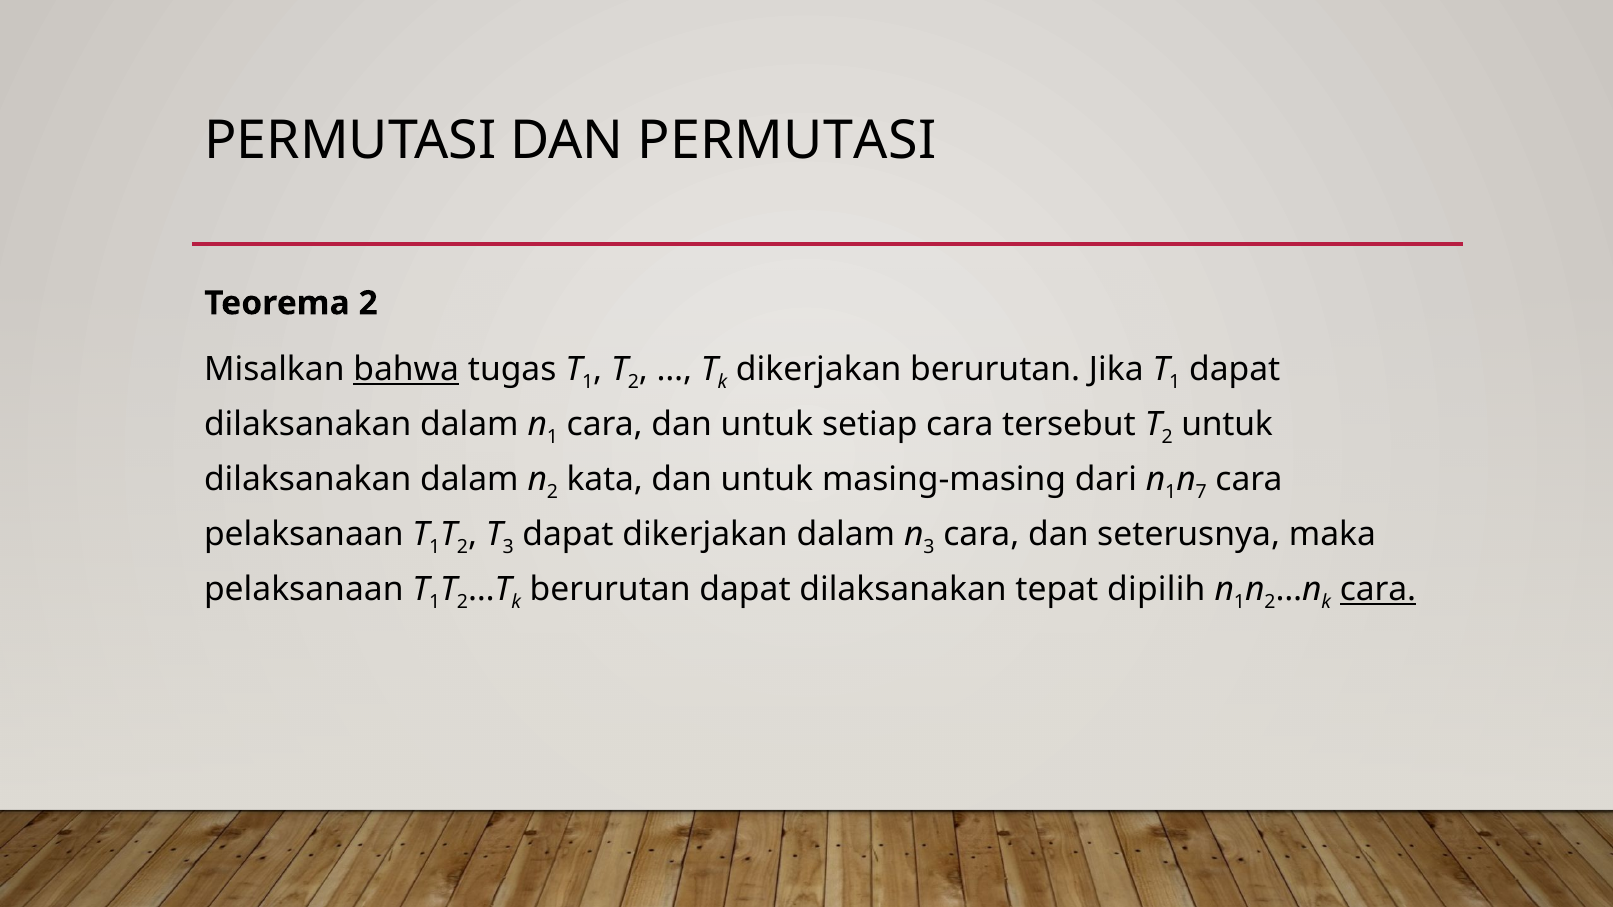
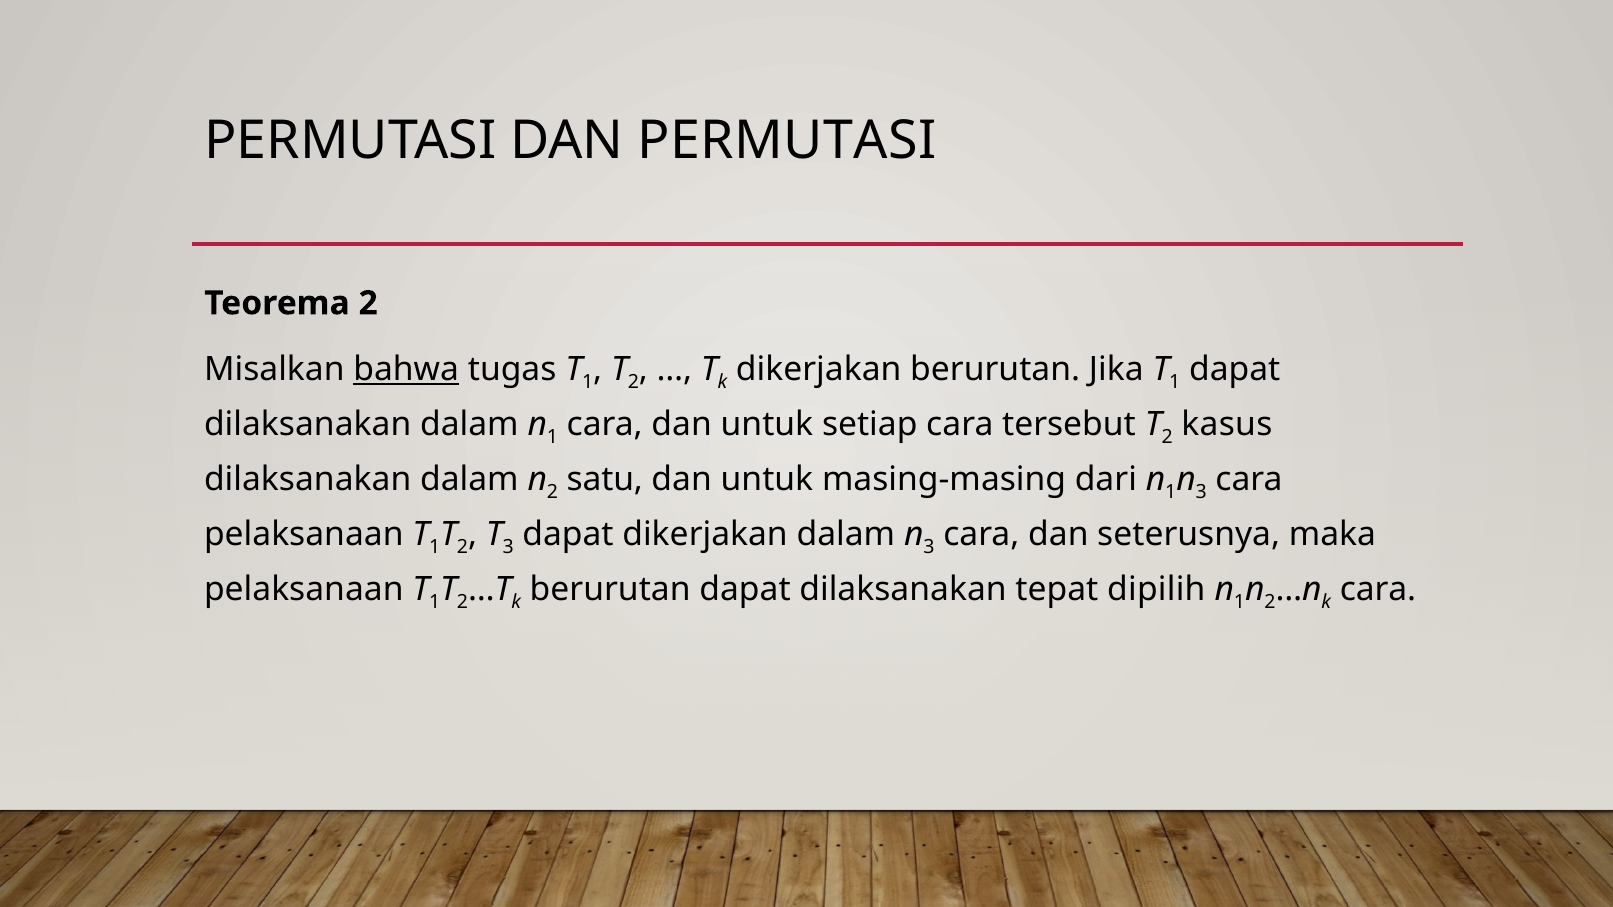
2 untuk: untuk -> kasus (1227, 425)
kata: kata -> satu (605, 480)
7: 7 -> 3 (1201, 493)
cara underline: present -> none (1378, 590)
